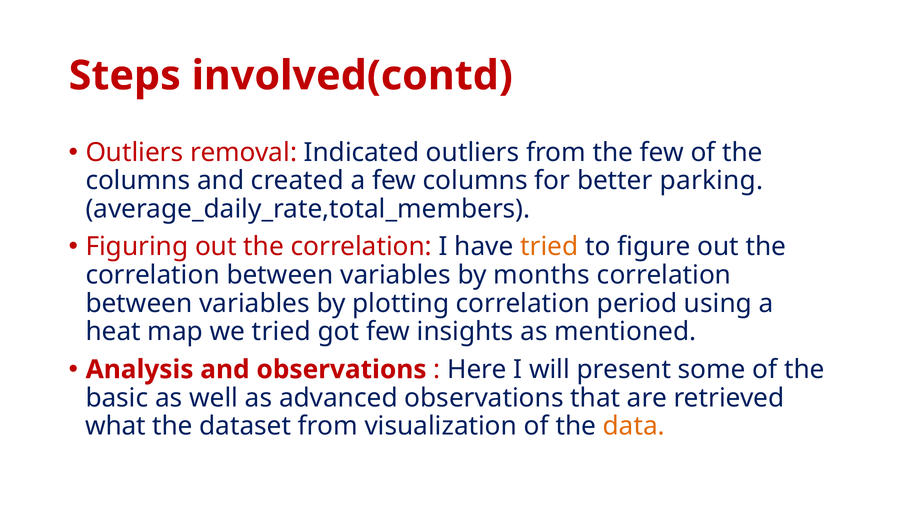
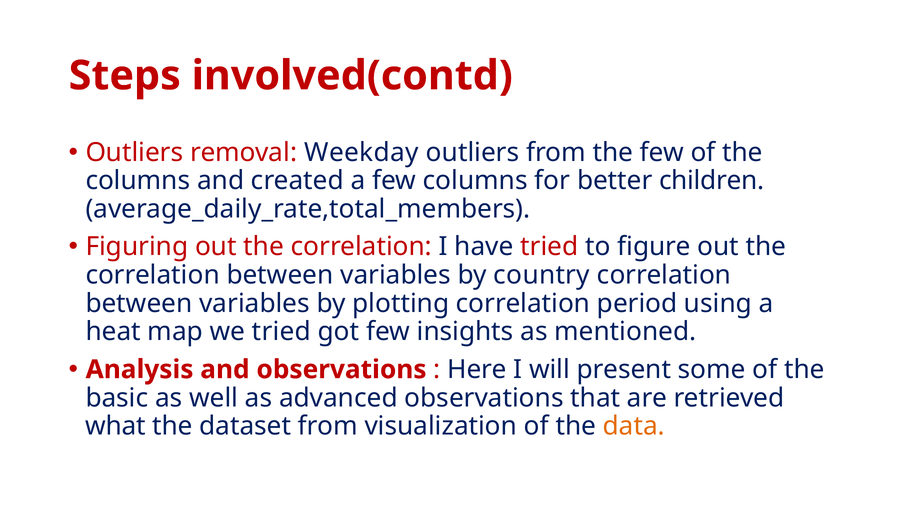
Indicated: Indicated -> Weekday (361, 152)
parking: parking -> children (712, 181)
tried colour: orange -> red (549, 247)
months: months -> country (542, 275)
